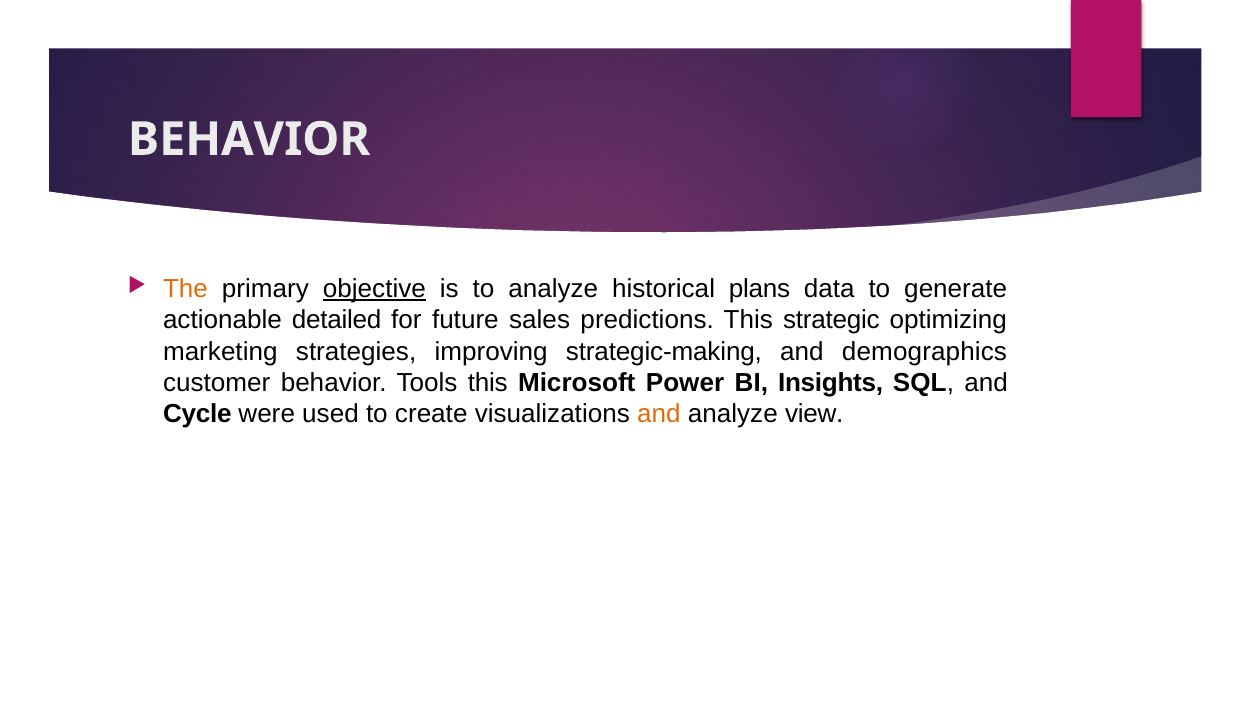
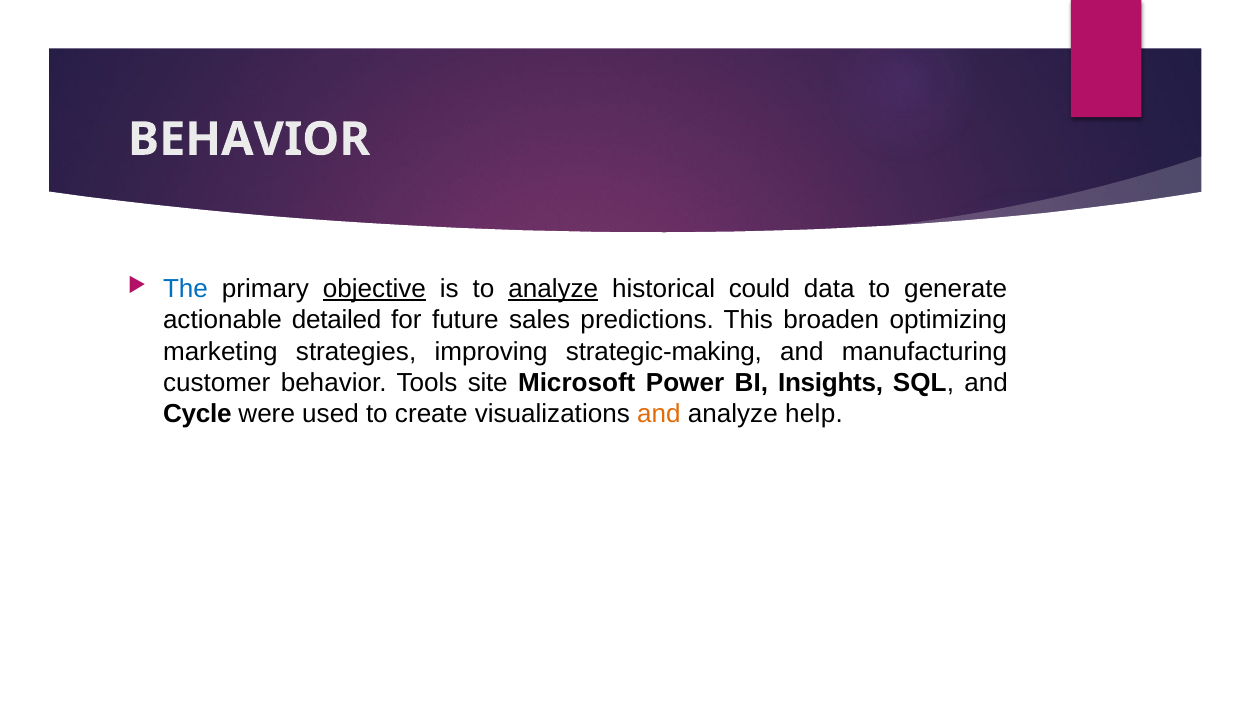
The colour: orange -> blue (186, 289)
analyze underline: none -> present (553, 289)
plans: plans -> could (760, 289)
strategic: strategic -> broaden (831, 321)
demographics: demographics -> manufacturing (925, 352)
Tools this: this -> site (488, 383)
view: view -> help (814, 415)
